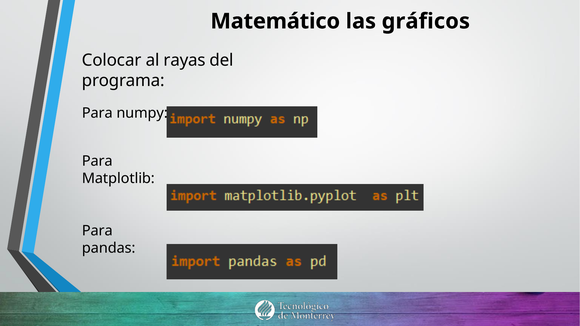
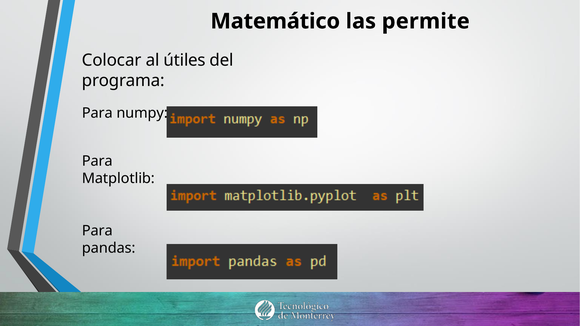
gráficos: gráficos -> permite (426, 21)
rayas: rayas -> útiles (185, 60)
